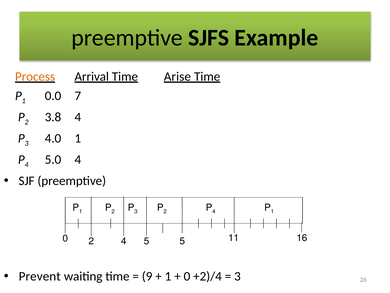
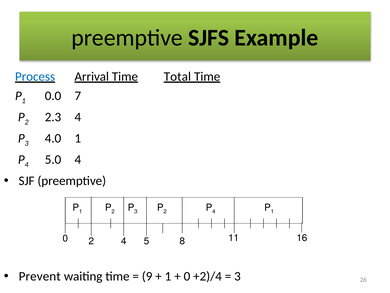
Process colour: orange -> blue (35, 76)
Arise: Arise -> Total (177, 76)
3.8: 3.8 -> 2.3 (53, 117)
5 5: 5 -> 8 (182, 241)
